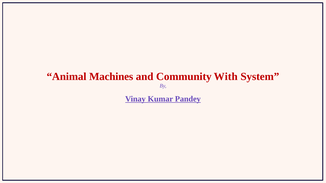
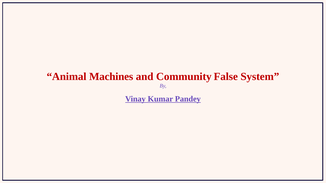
With: With -> False (226, 77)
